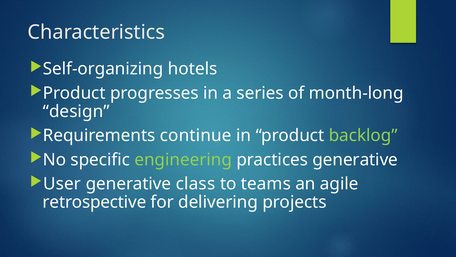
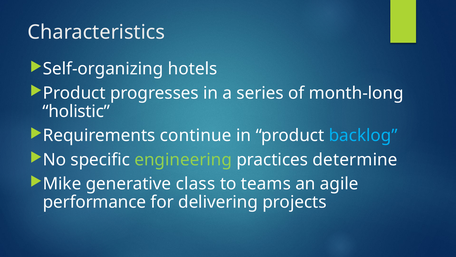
design: design -> holistic (76, 111)
backlog colour: light green -> light blue (363, 135)
practices generative: generative -> determine (355, 159)
User: User -> Mike (62, 183)
retrospective: retrospective -> performance (94, 202)
